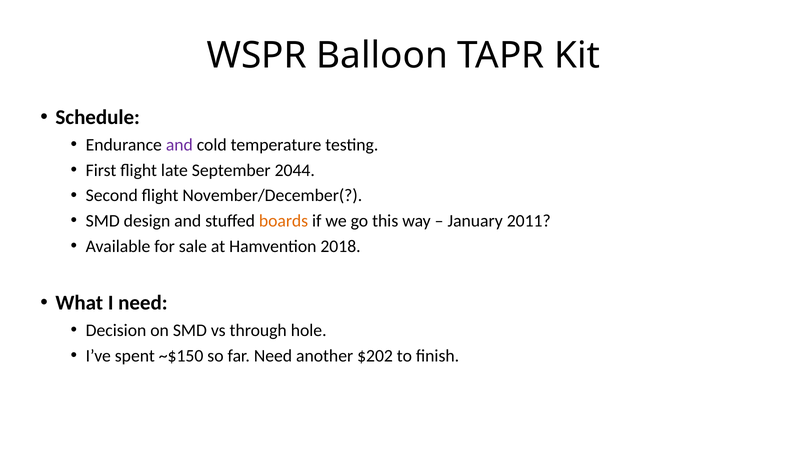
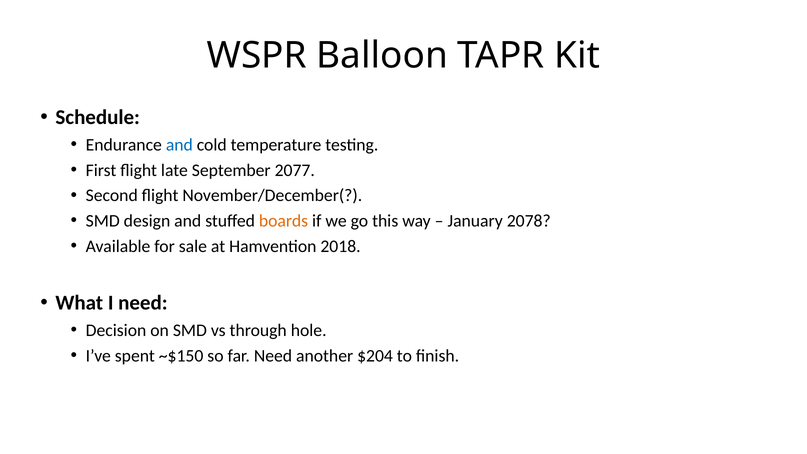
and colour: purple -> blue (179, 145)
2044: 2044 -> 2077 (295, 170)
2011: 2011 -> 2078 (529, 221)
$202: $202 -> $204 (375, 356)
